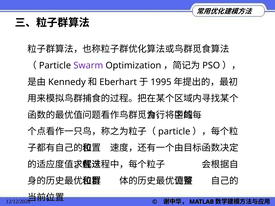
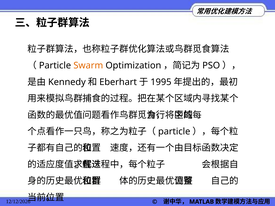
Swarm colour: purple -> orange (88, 66)
